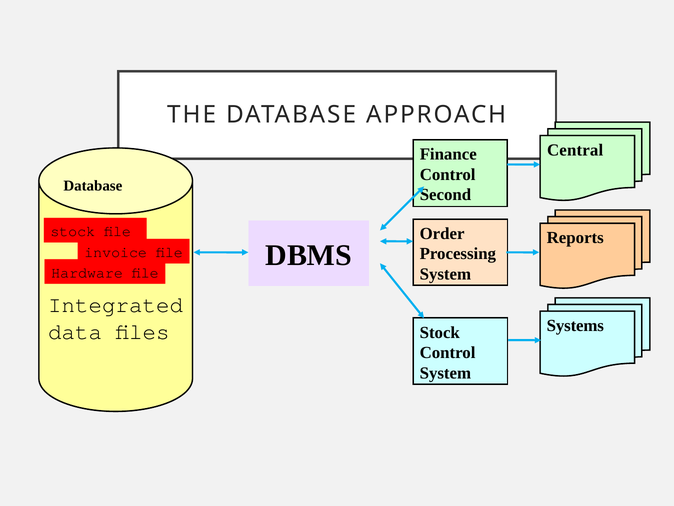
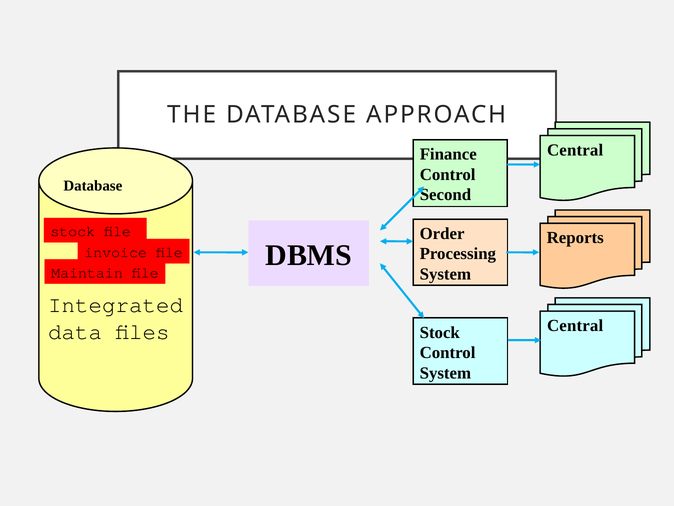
Hardware: Hardware -> Maintain (87, 272)
Systems: Systems -> Central (575, 325)
